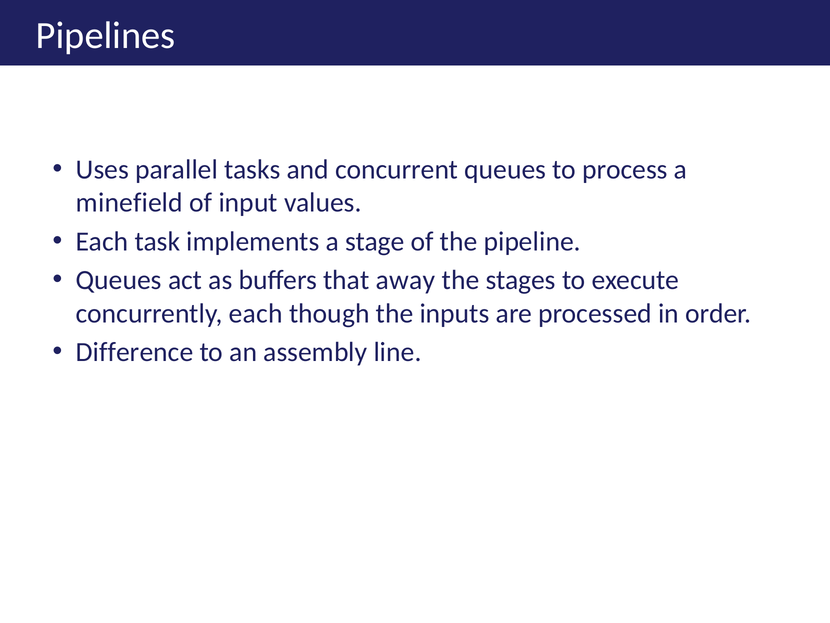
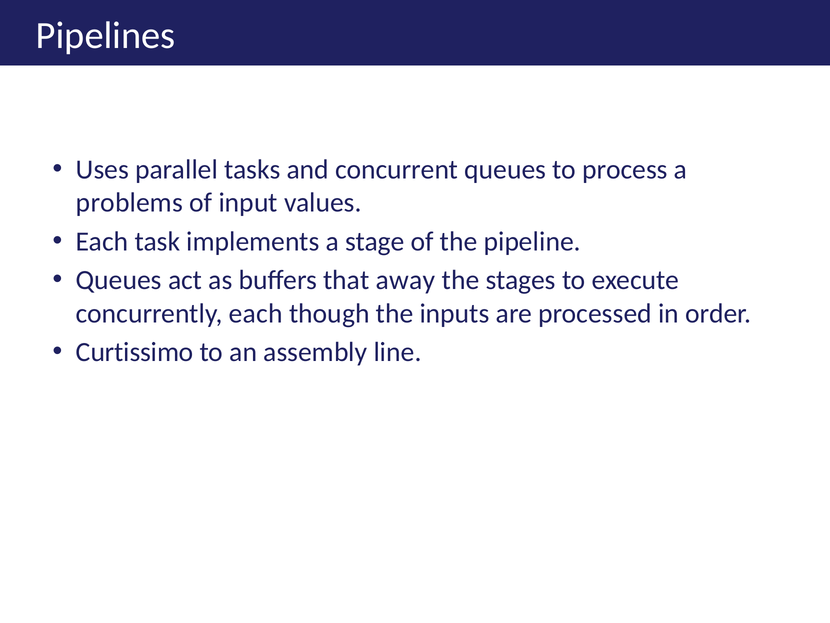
minefield: minefield -> problems (129, 203)
Difference: Difference -> Curtissimo (135, 352)
